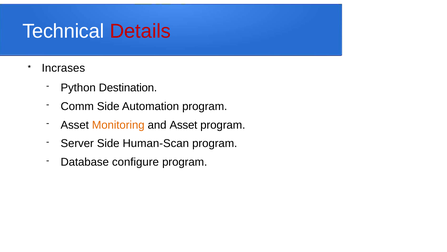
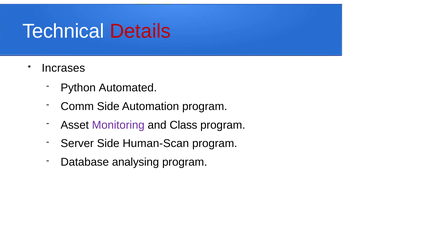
Destination: Destination -> Automated (128, 88)
Monitoring colour: orange -> purple (118, 125)
and Asset: Asset -> Class (184, 125)
configure: configure -> analysing (136, 162)
